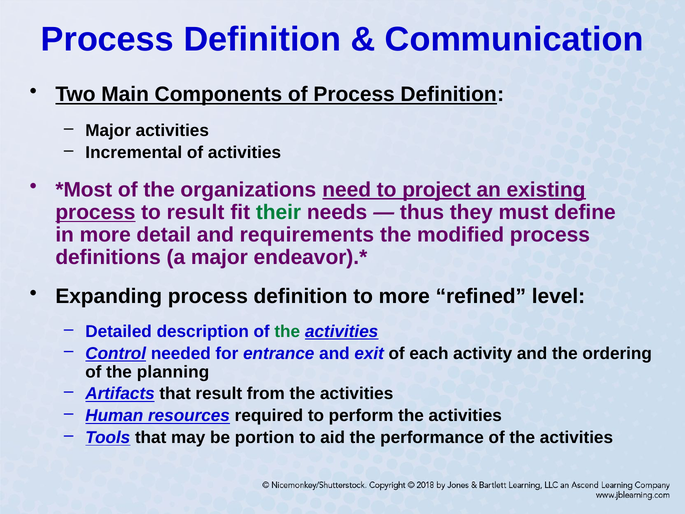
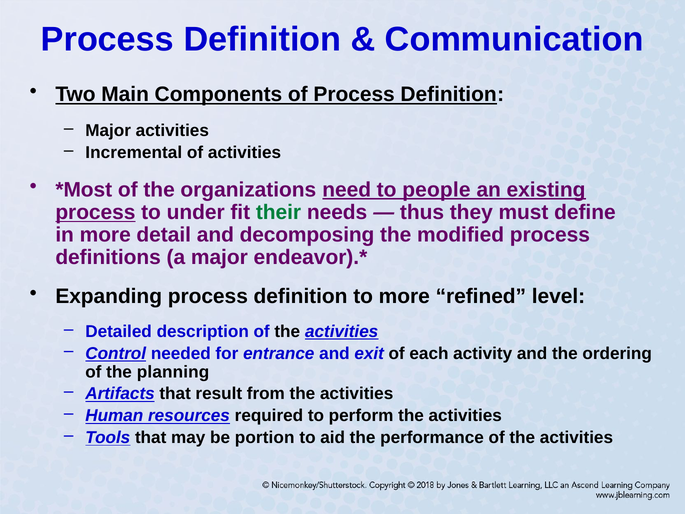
project: project -> people (436, 190)
to result: result -> under (196, 212)
requirements: requirements -> decomposing (307, 235)
the colour: green -> black (287, 331)
